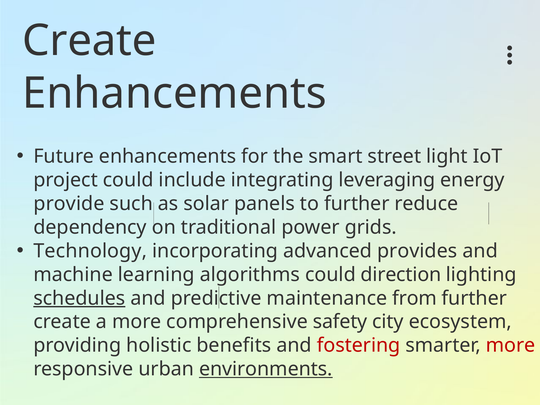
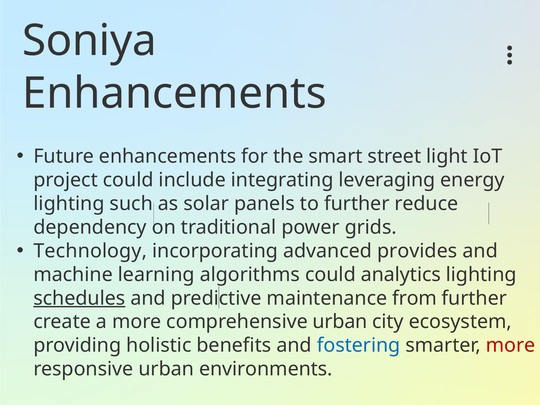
Create: Create -> Soniya (89, 41)
provide: provide -> lighting (69, 204)
direction: direction -> analytics (401, 275)
comprehensive safety: safety -> urban (340, 322)
fostering colour: red -> blue (359, 345)
environments underline: present -> none (266, 369)
